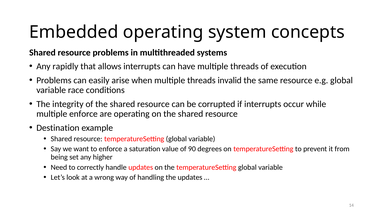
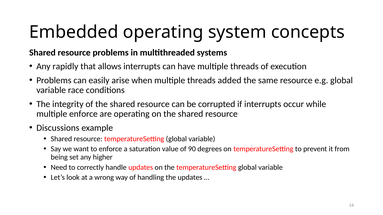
invalid: invalid -> added (230, 80)
Destination: Destination -> Discussions (58, 128)
